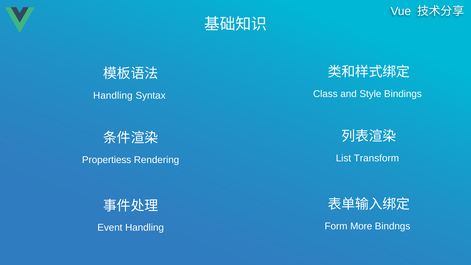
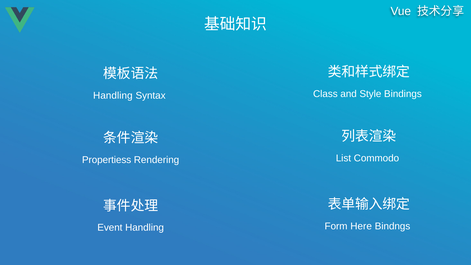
Transform: Transform -> Commodo (376, 158)
More: More -> Here (361, 226)
